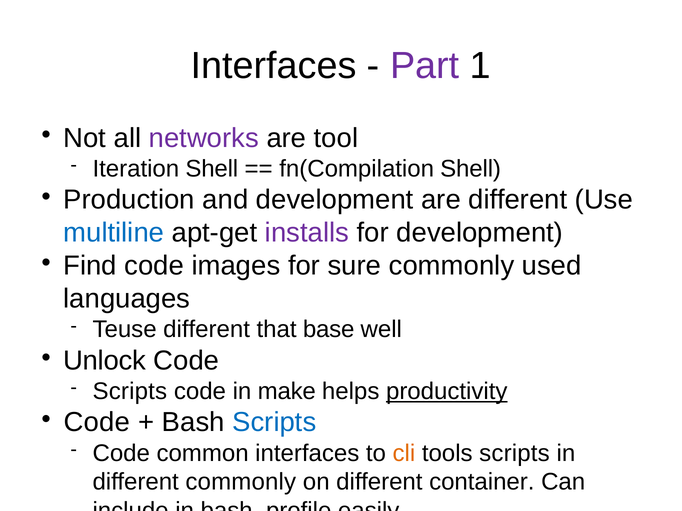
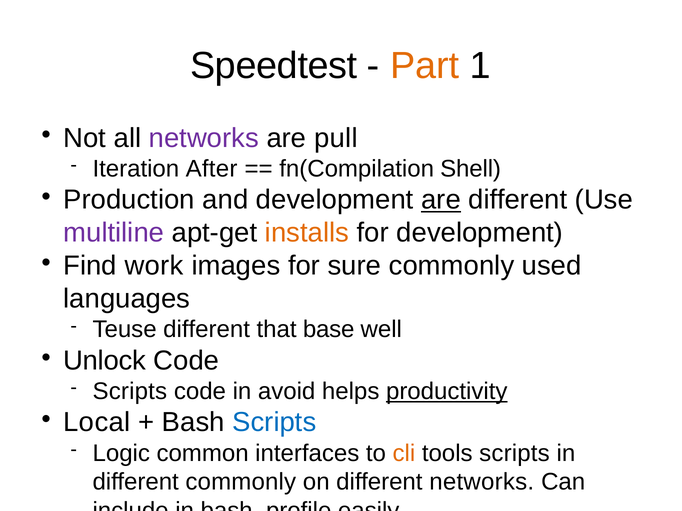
Interfaces: Interfaces -> Speedtest (274, 66)
Part colour: purple -> orange (425, 66)
tool: tool -> pull (336, 138)
Iteration Shell: Shell -> After (212, 169)
are underline: none -> present (441, 200)
multiline colour: blue -> purple (114, 233)
installs colour: purple -> orange (307, 233)
Find code: code -> work (154, 266)
make: make -> avoid (287, 392)
Code: Code -> Local (97, 423)
Code: Code -> Logic (121, 453)
different container: container -> networks (482, 482)
